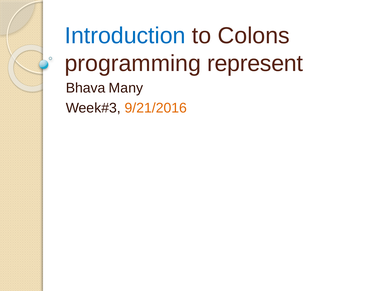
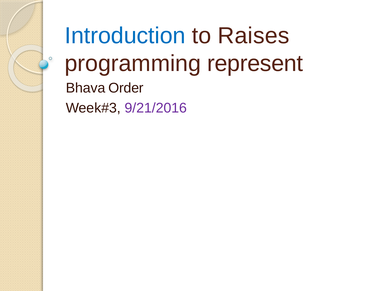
Colons: Colons -> Raises (254, 36)
Many: Many -> Order (126, 88)
9/21/2016 colour: orange -> purple (156, 108)
